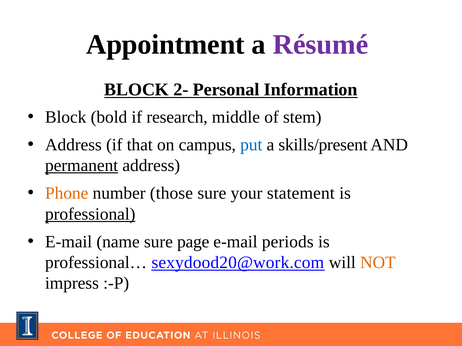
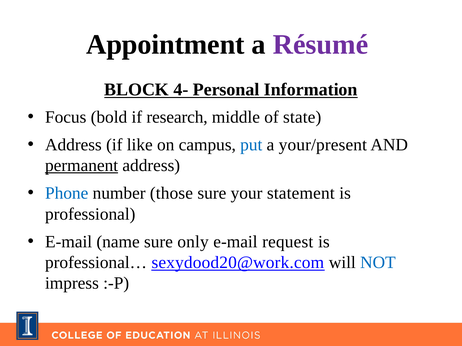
2-: 2- -> 4- (181, 90)
Block: Block -> Focus (66, 117)
stem: stem -> state (302, 117)
that: that -> like (140, 145)
skills/present: skills/present -> your/present (323, 145)
Phone colour: orange -> blue (67, 193)
professional underline: present -> none (90, 214)
page: page -> only (193, 242)
periods: periods -> request (288, 242)
NOT colour: orange -> blue (378, 263)
